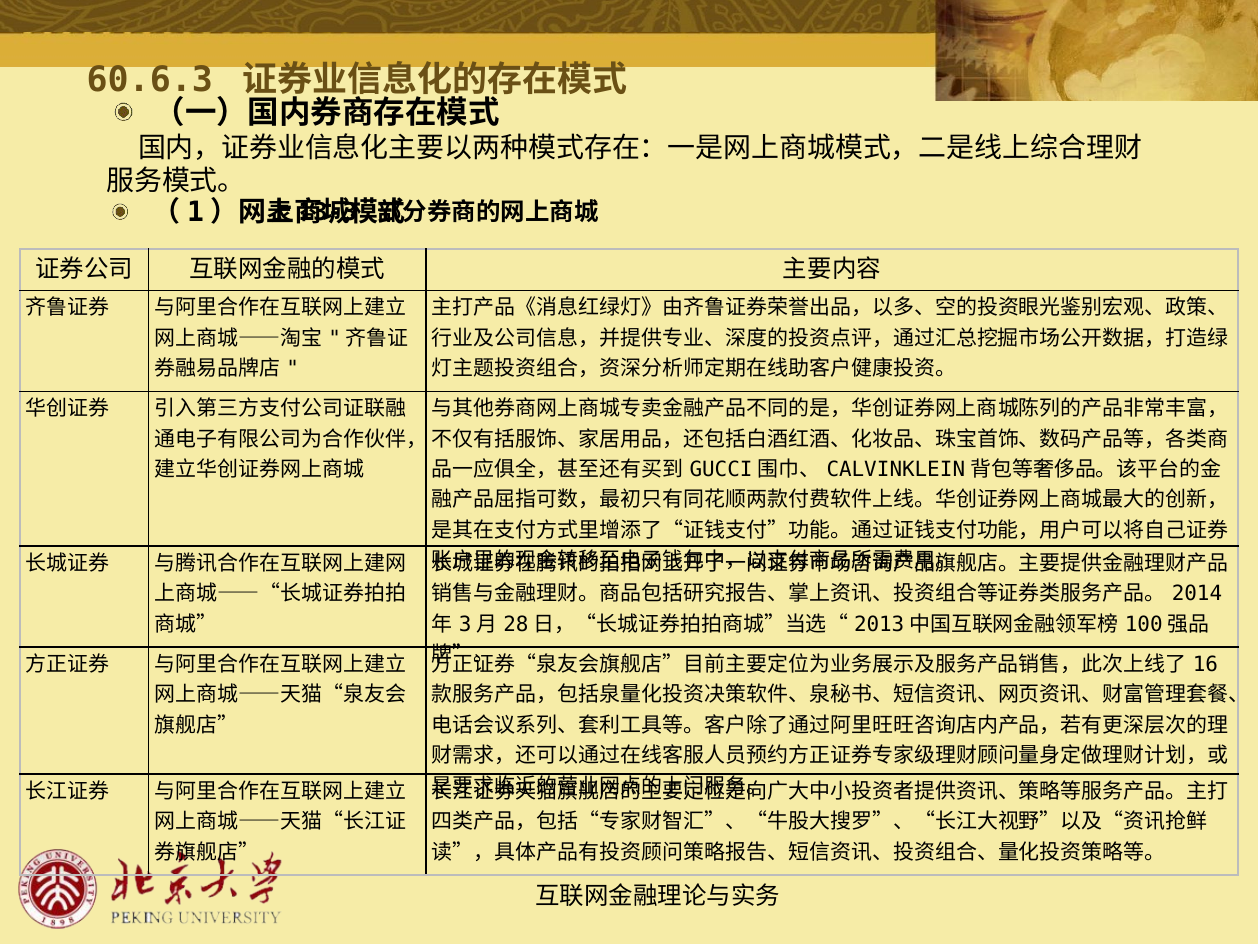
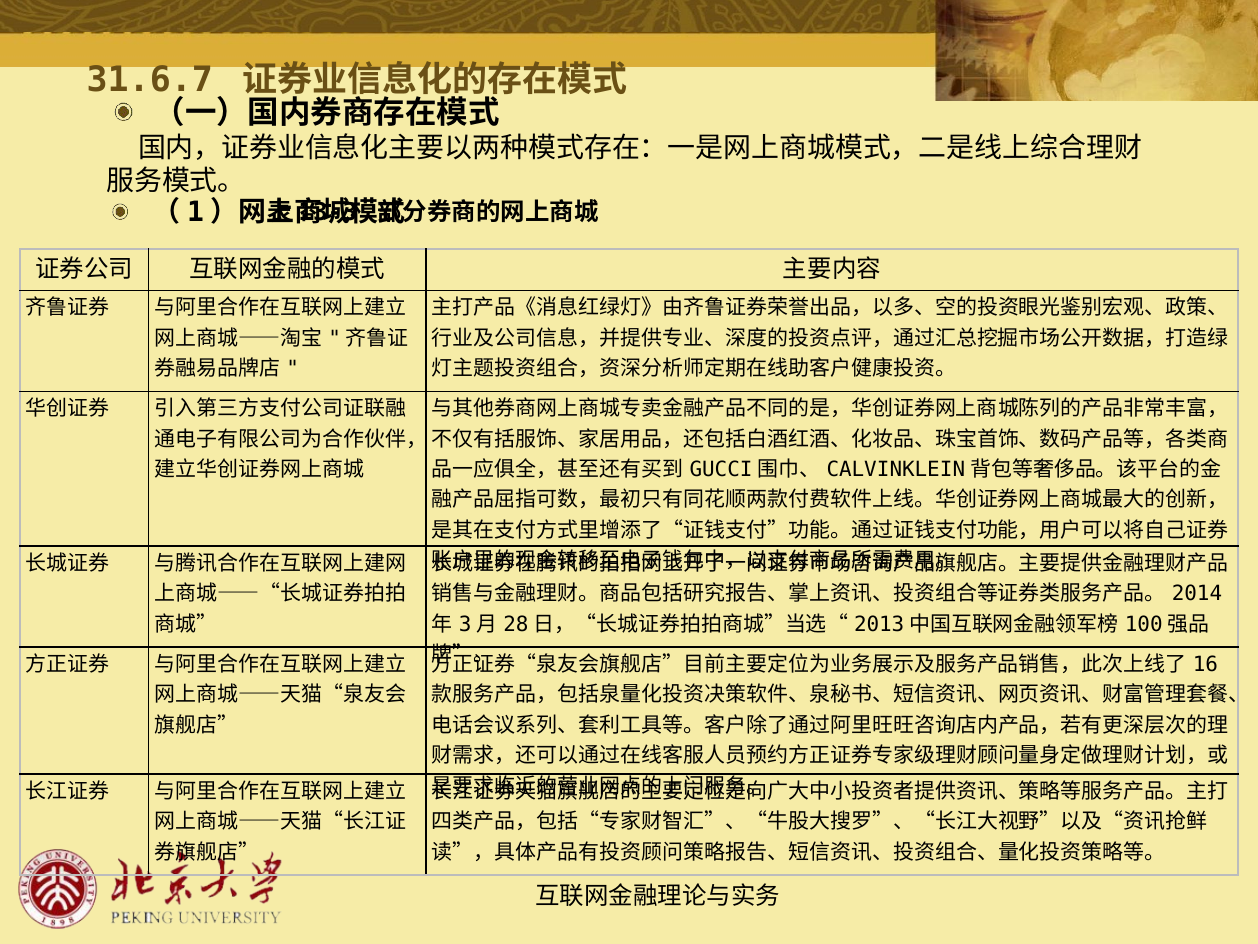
60.6.3: 60.6.3 -> 31.6.7 (150, 80)
